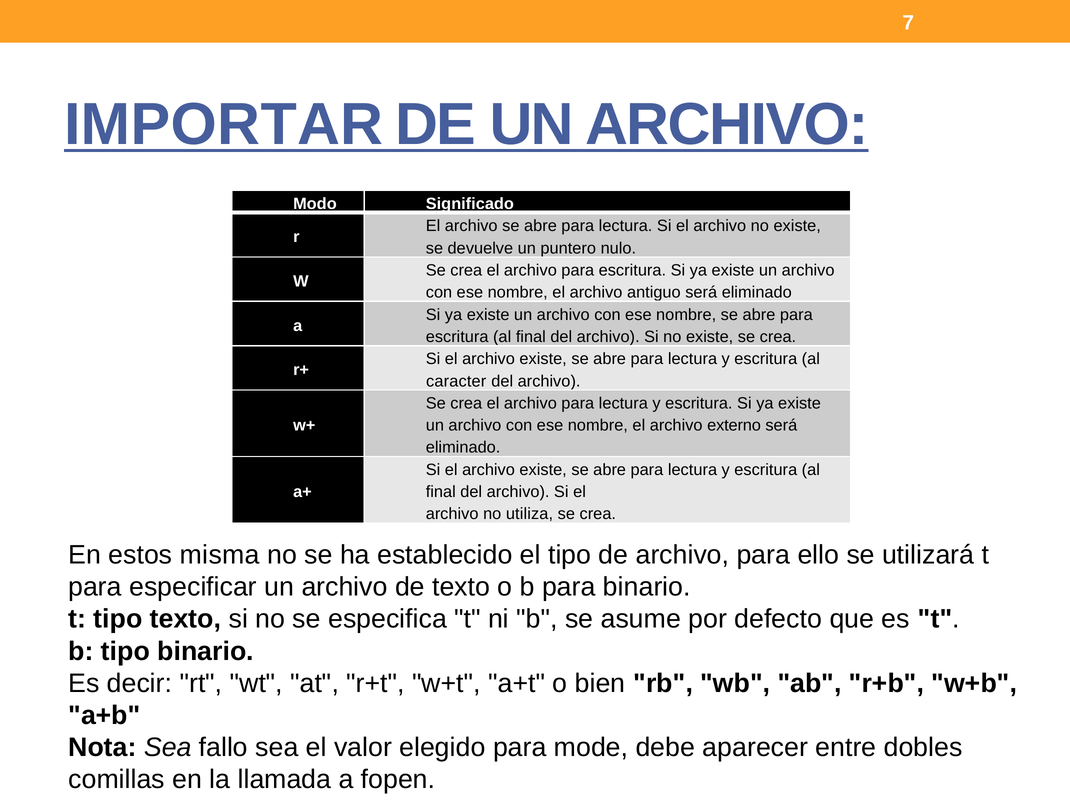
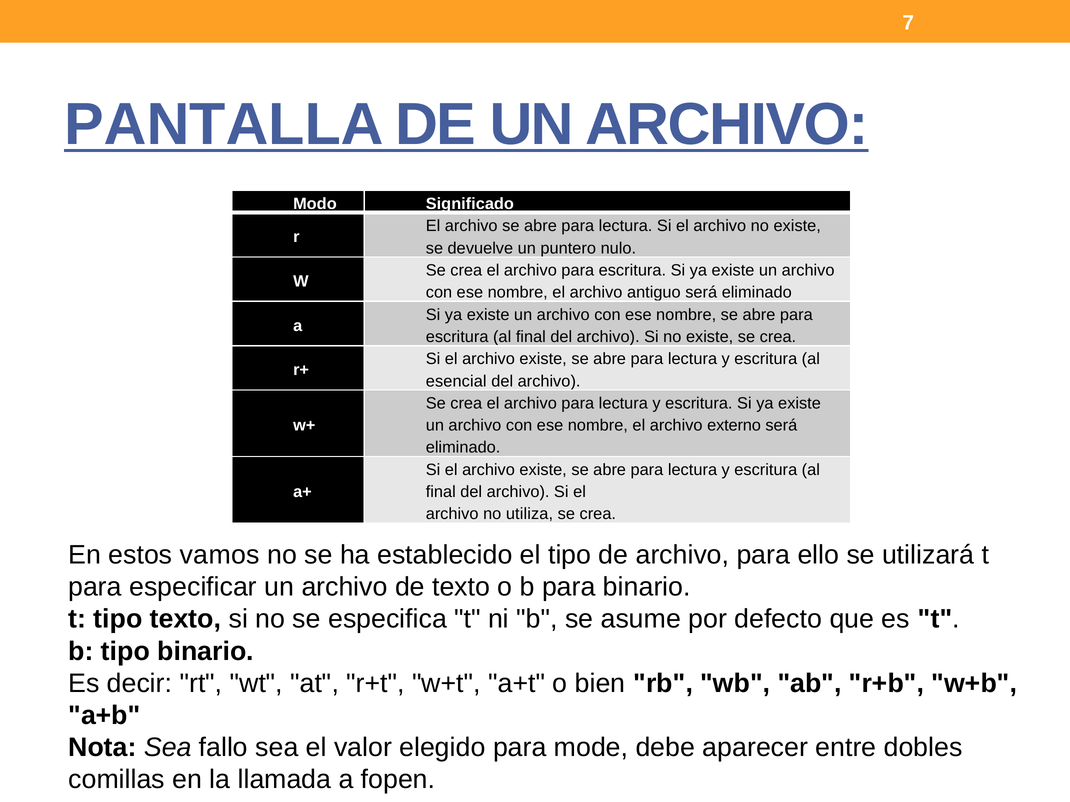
IMPORTAR: IMPORTAR -> PANTALLA (224, 125)
caracter: caracter -> esencial (456, 381)
misma: misma -> vamos (220, 555)
